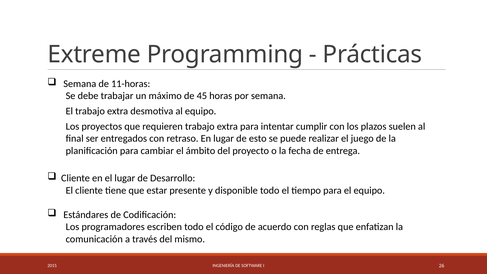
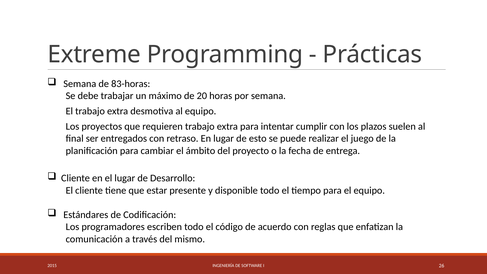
11-horas: 11-horas -> 83-horas (131, 84)
45: 45 -> 20 (202, 96)
